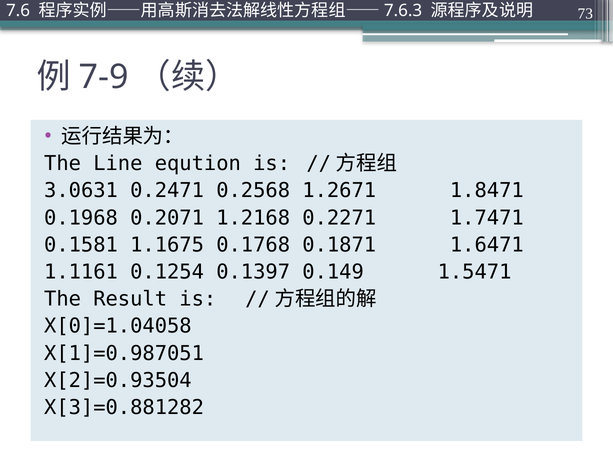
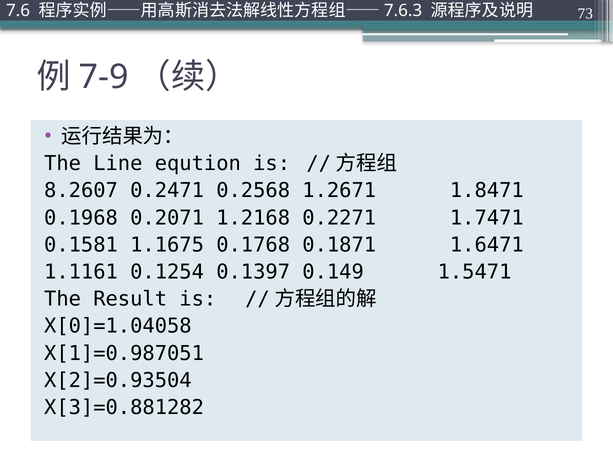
3.0631: 3.0631 -> 8.2607 (81, 191)
